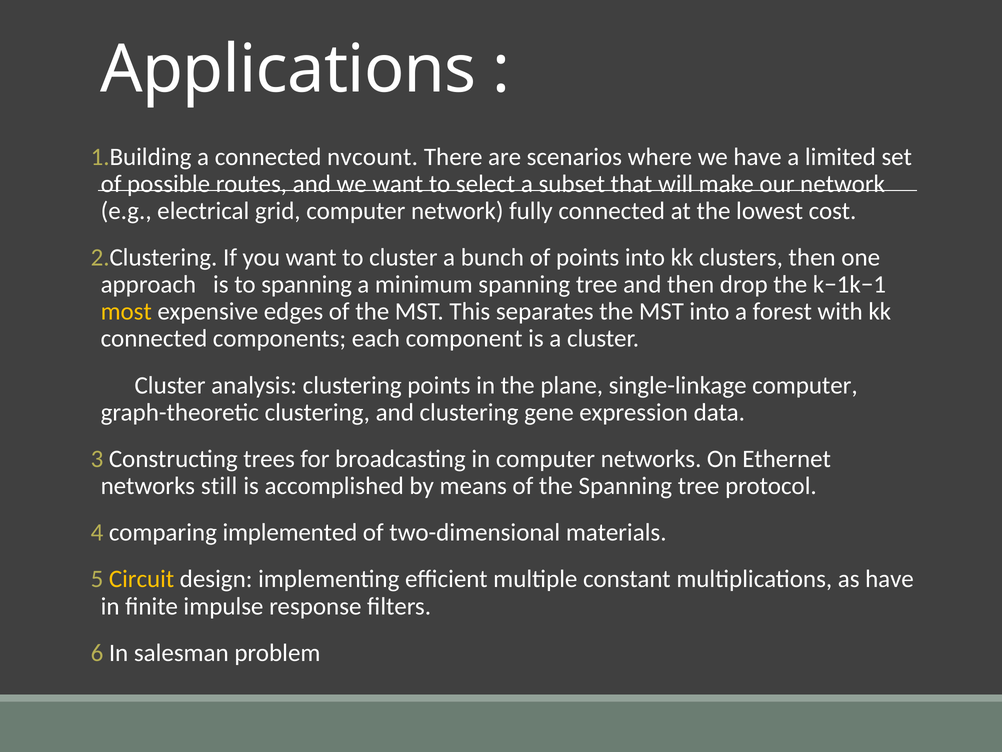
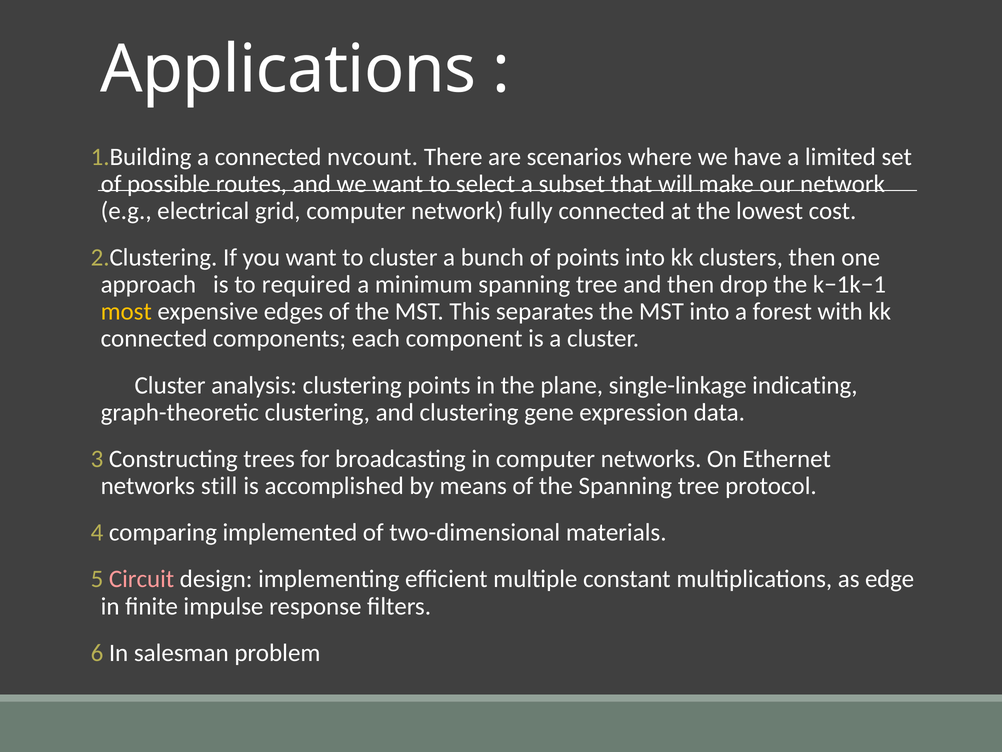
to spanning: spanning -> required (306, 284)
single-linkage computer: computer -> indicating (805, 385)
Circuit colour: yellow -> pink (142, 579)
as have: have -> edge (890, 579)
